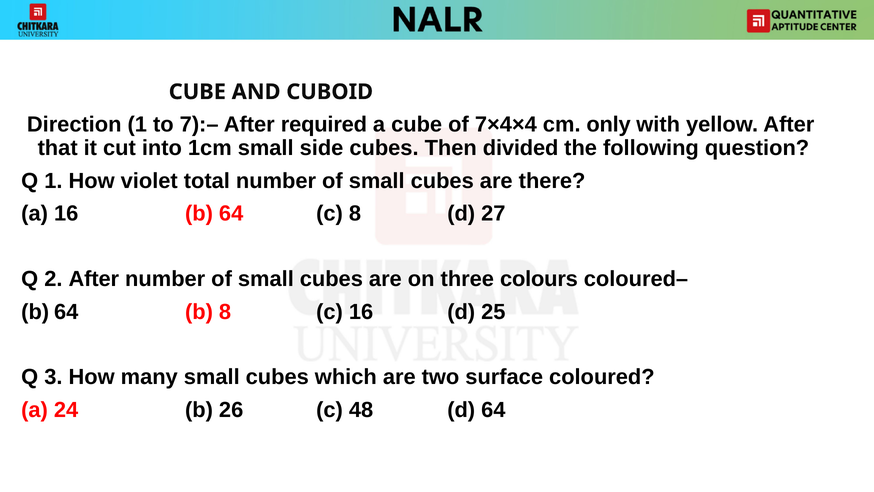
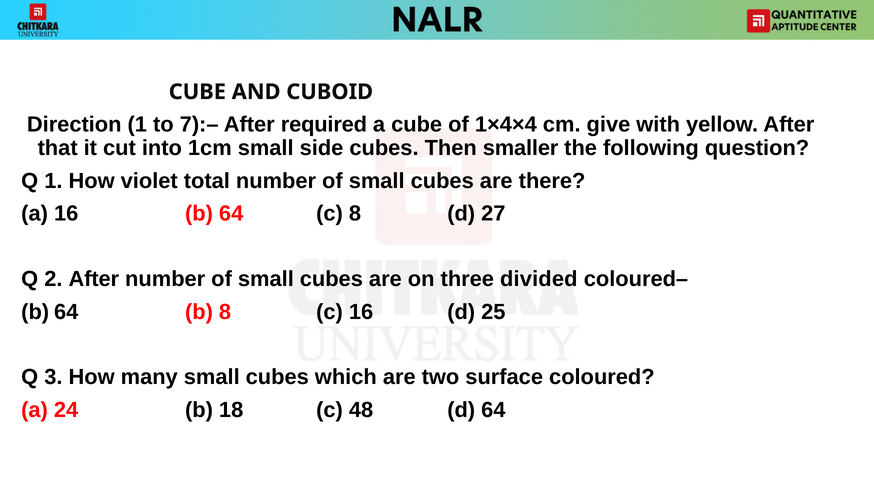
7×4×4: 7×4×4 -> 1×4×4 (506, 125)
only: only -> give (608, 125)
divided: divided -> smaller (521, 148)
colours: colours -> divided (539, 279)
26: 26 -> 18 (231, 410)
